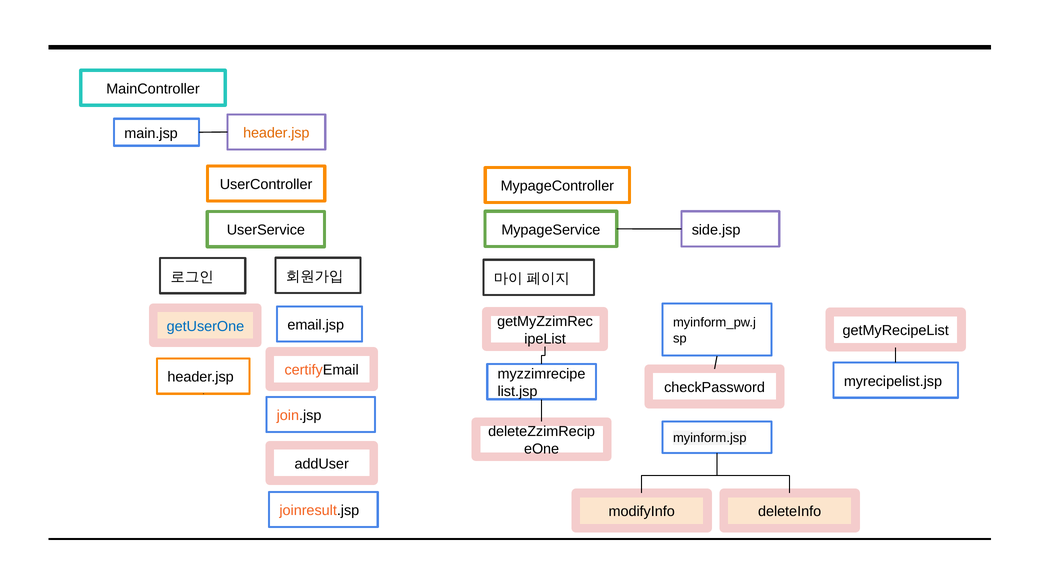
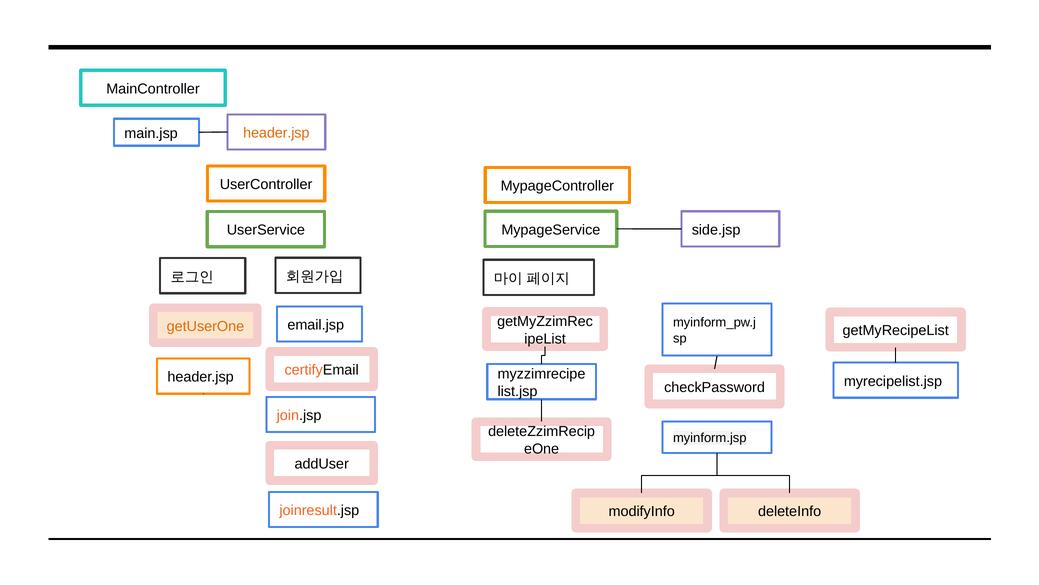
getUserOne colour: blue -> orange (205, 326)
